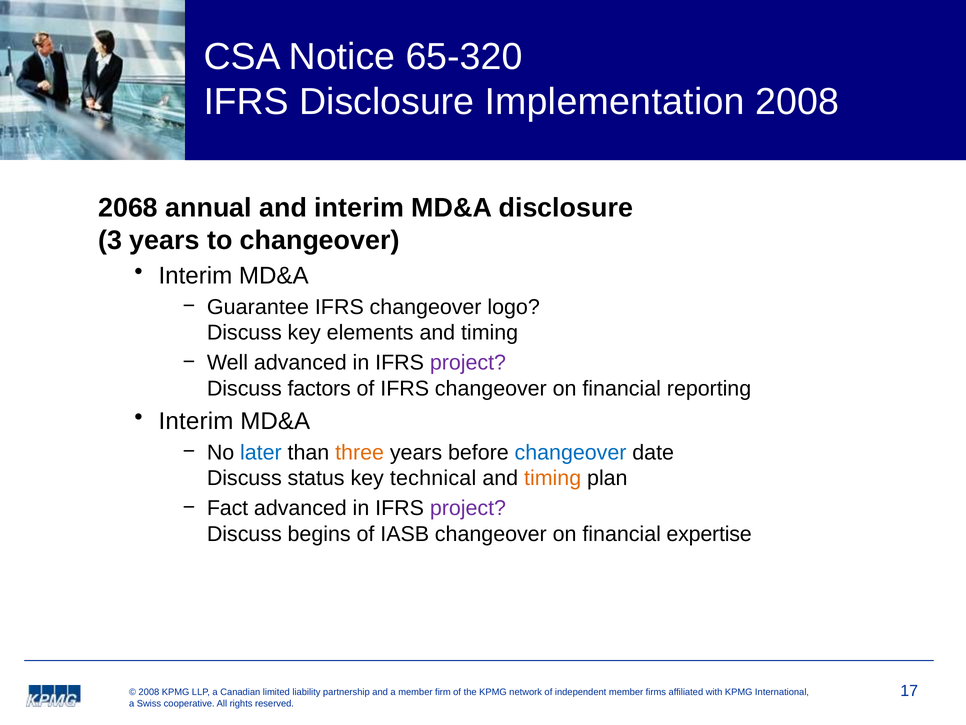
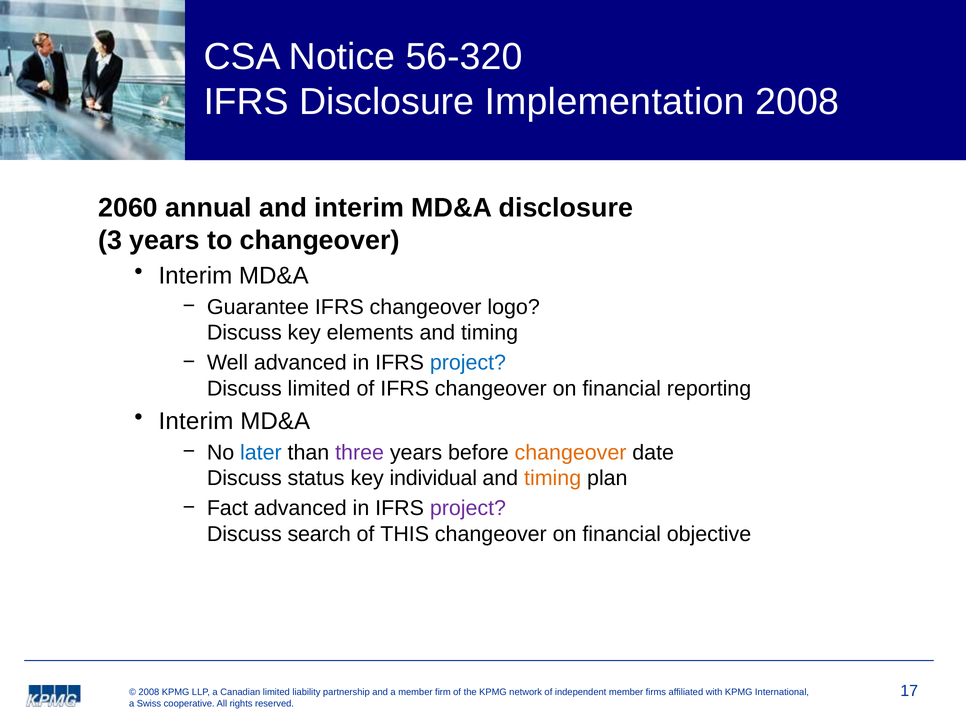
65-320: 65-320 -> 56-320 (464, 57)
2068: 2068 -> 2060 (128, 208)
project colour: purple -> blue (468, 363)
Discuss factors: factors -> limited (319, 388)
three colour: orange -> purple (360, 452)
changeover colour: blue -> orange (571, 452)
technical: technical -> individual (433, 478)
begins: begins -> search (319, 534)
IASB: IASB -> THIS (405, 534)
expertise: expertise -> objective (709, 534)
